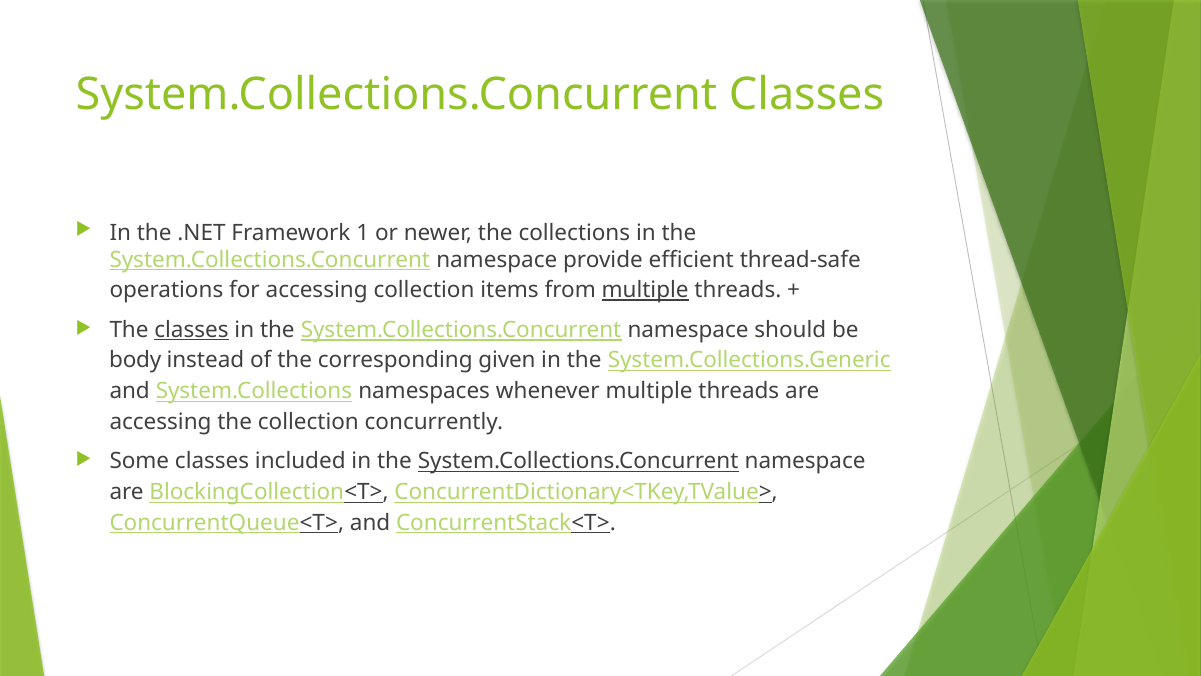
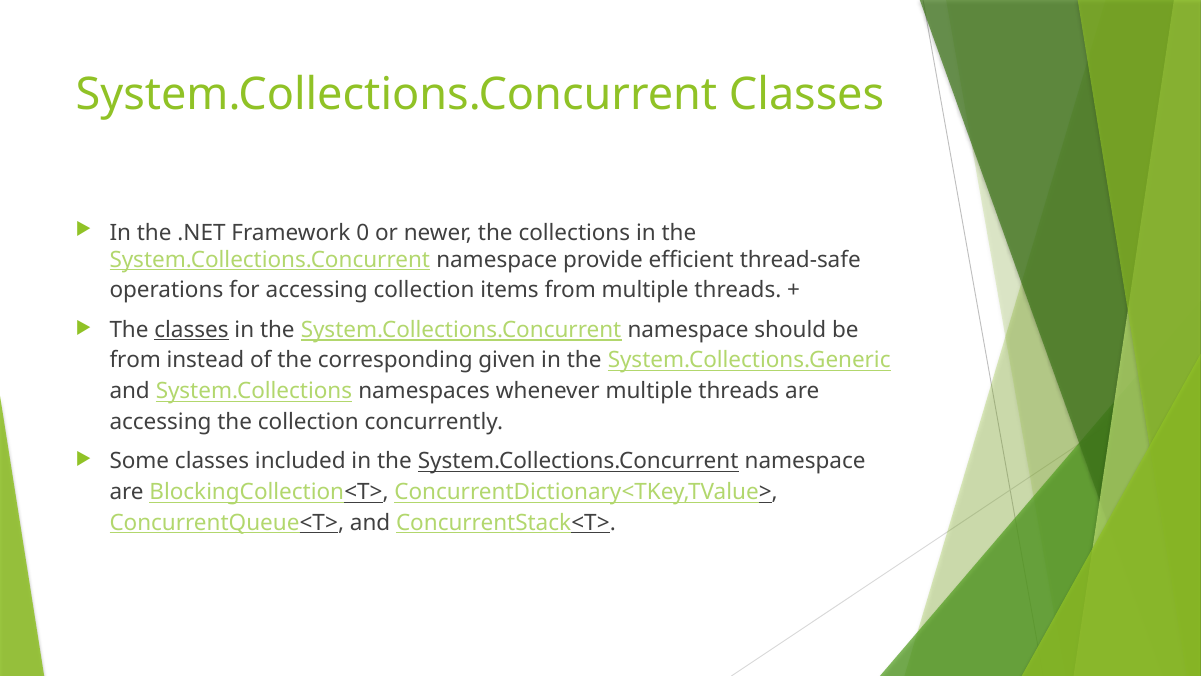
1: 1 -> 0 (363, 232)
multiple underline: present -> none (645, 290)
body: body -> from (135, 360)
